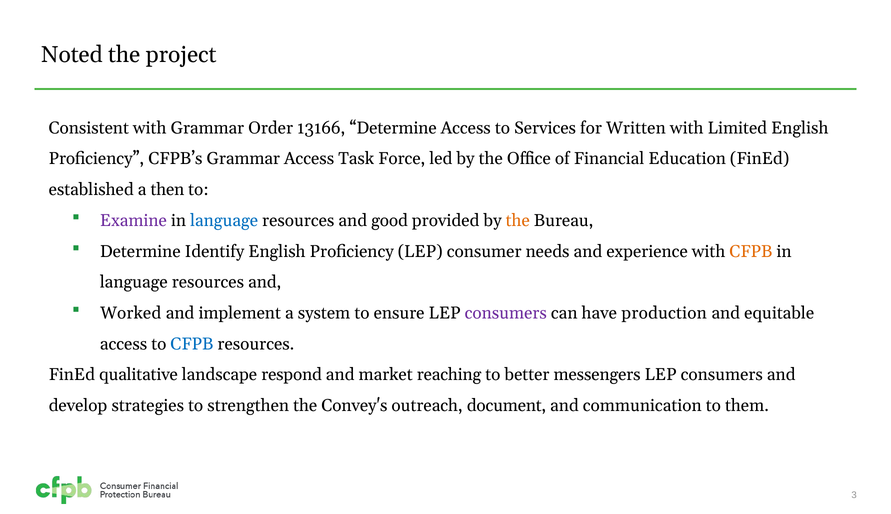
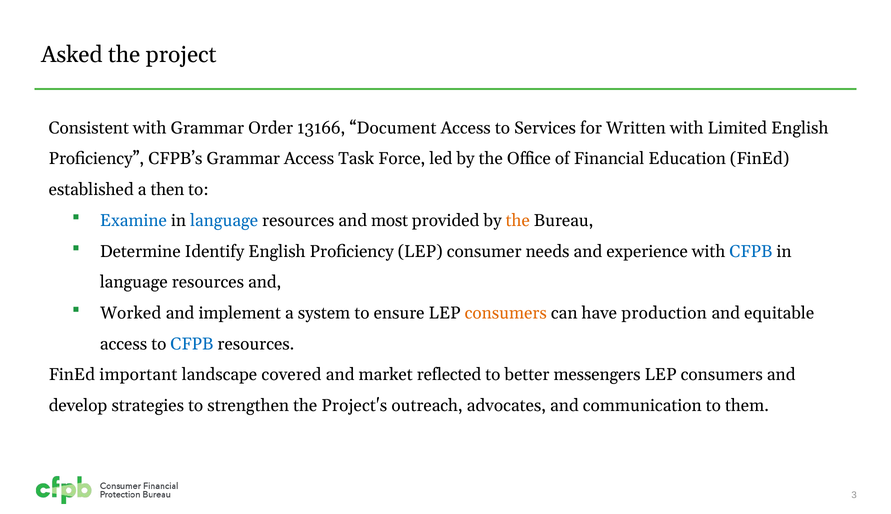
Noted: Noted -> Asked (72, 55)
13166 Determine: Determine -> Document (393, 128)
Examine colour: purple -> blue (133, 221)
good: good -> most (390, 221)
CFPB colour: orange -> blue (751, 251)
consumers colour: purple -> orange (506, 313)
qualitative: qualitative -> important (138, 375)
respond: respond -> covered (291, 375)
reaching: reaching -> reflected (449, 375)
Convey's: Convey's -> Project's (354, 406)
document: document -> advocates (506, 406)
